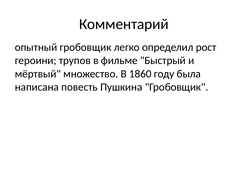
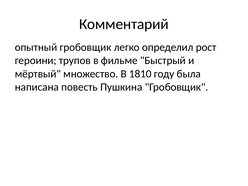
1860: 1860 -> 1810 (140, 74)
